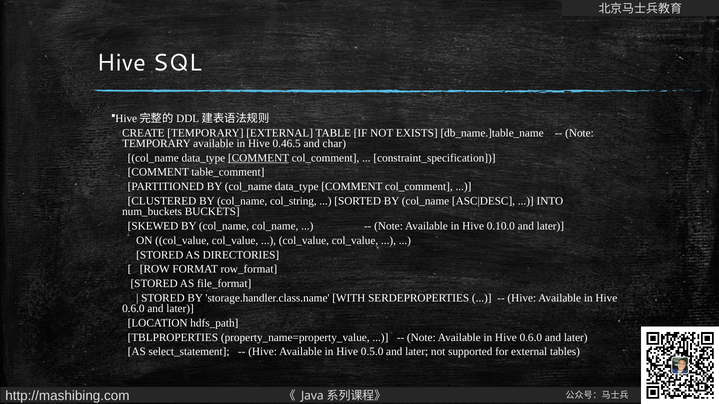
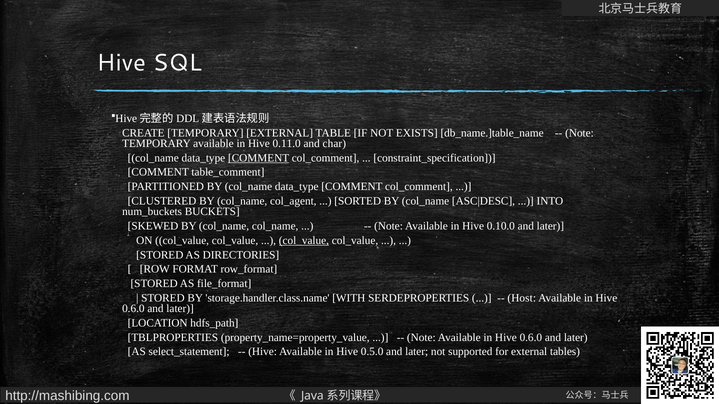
0.46.5: 0.46.5 -> 0.11.0 (287, 144)
col_string: col_string -> col_agent (293, 201)
col_value underline: none -> present (304, 241)
Hive: Hive -> Host (522, 298)
